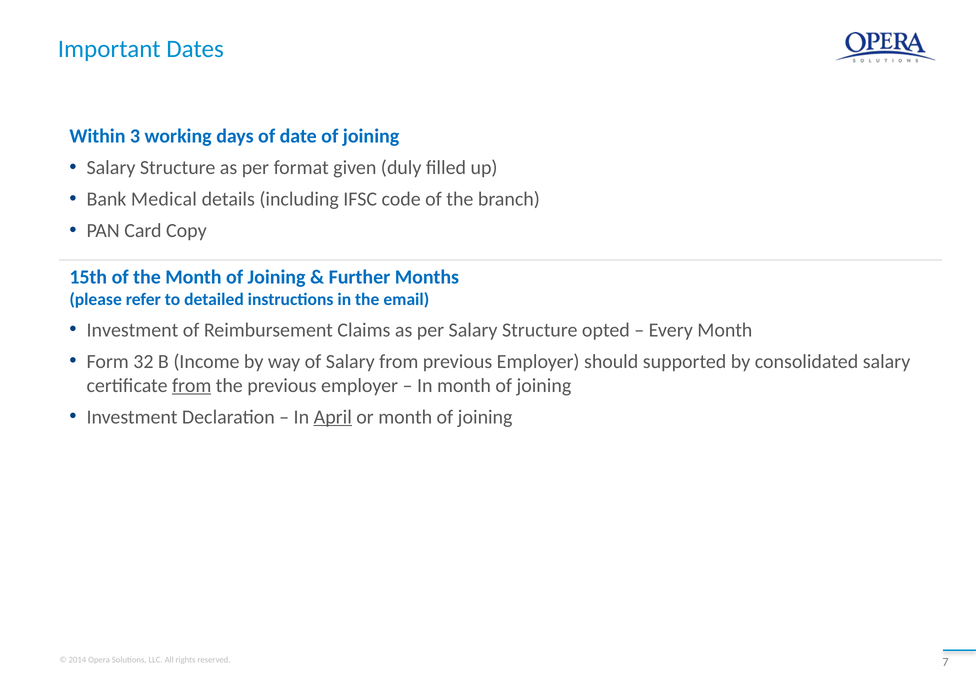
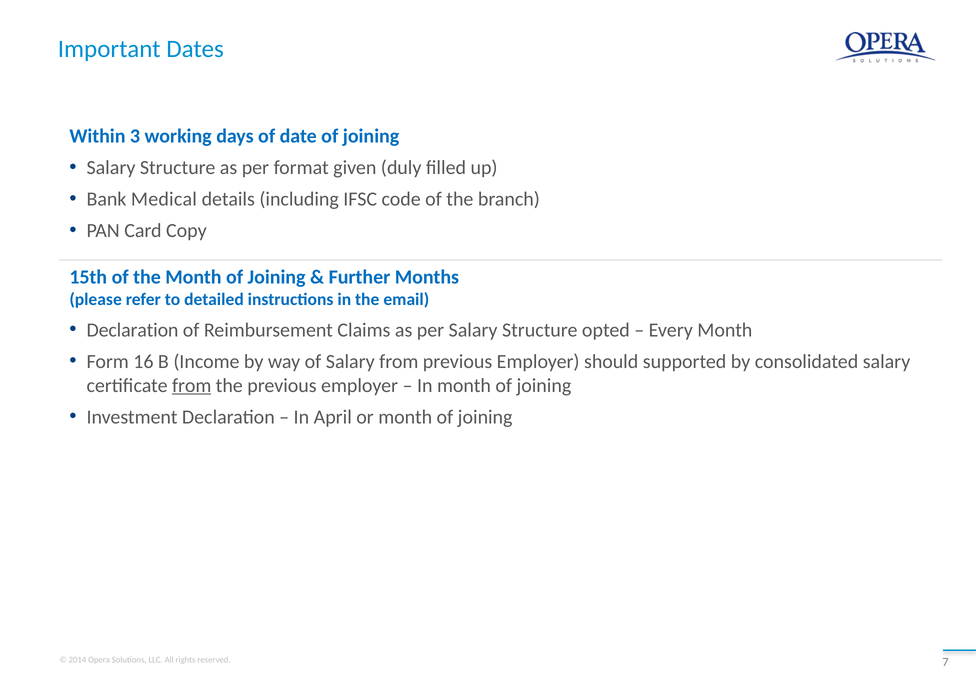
Investment: Investment -> Declaration (133, 330)
32: 32 -> 16 (143, 361)
April underline: present -> none (333, 417)
